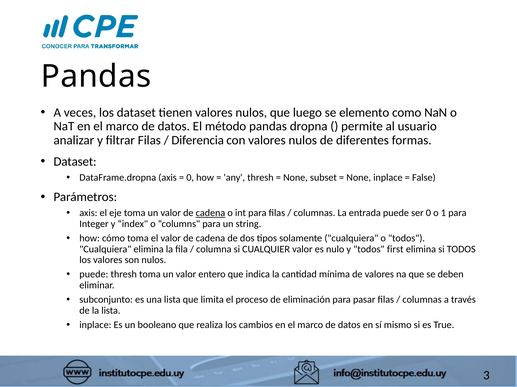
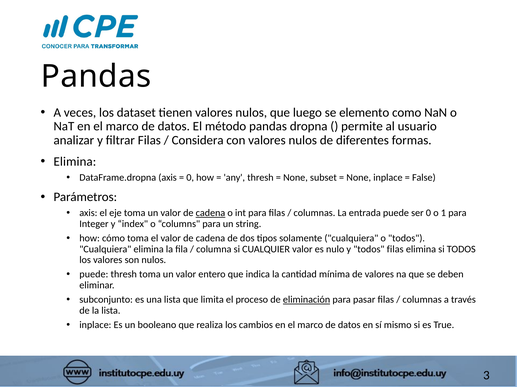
Diferencia: Diferencia -> Considera (198, 141)
Dataset: Dataset -> Elimina (75, 162)
todos first: first -> filas (395, 250)
eliminación underline: none -> present (307, 300)
